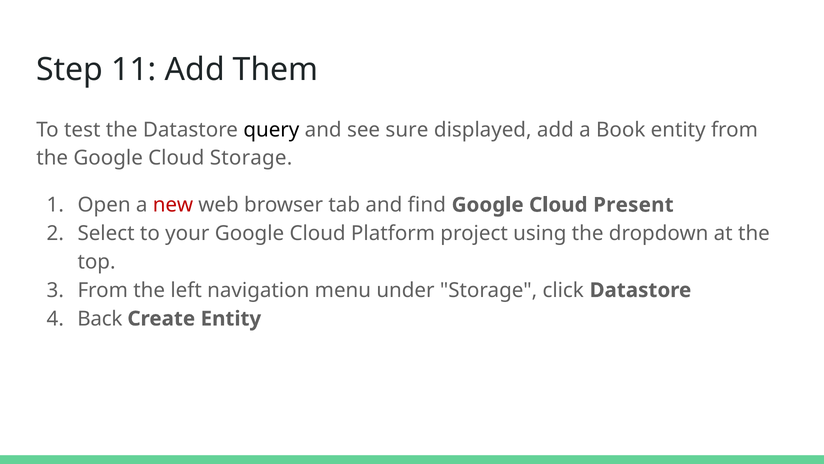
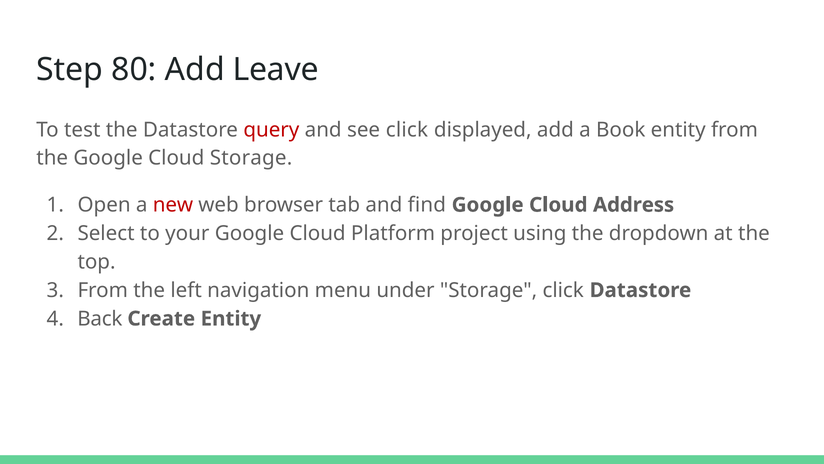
11: 11 -> 80 (134, 70)
Them: Them -> Leave (276, 70)
query colour: black -> red (271, 130)
see sure: sure -> click (407, 130)
Present: Present -> Address (634, 205)
